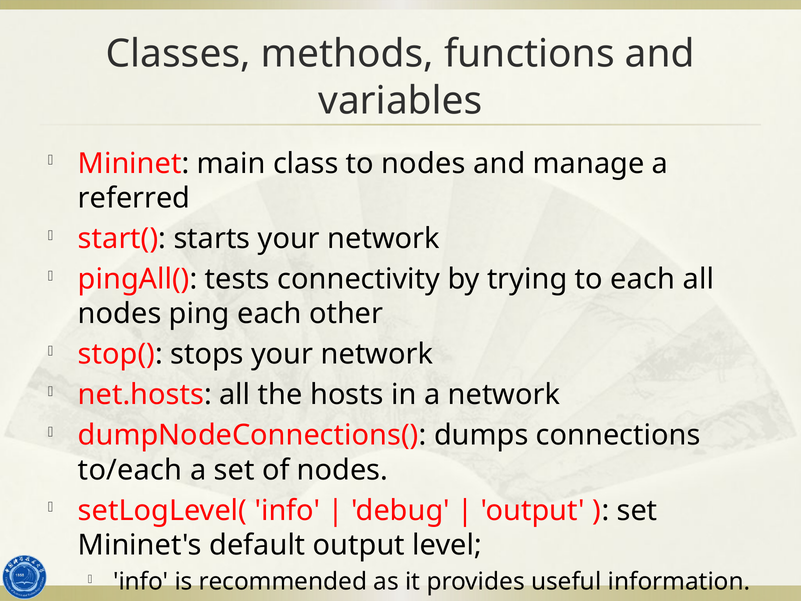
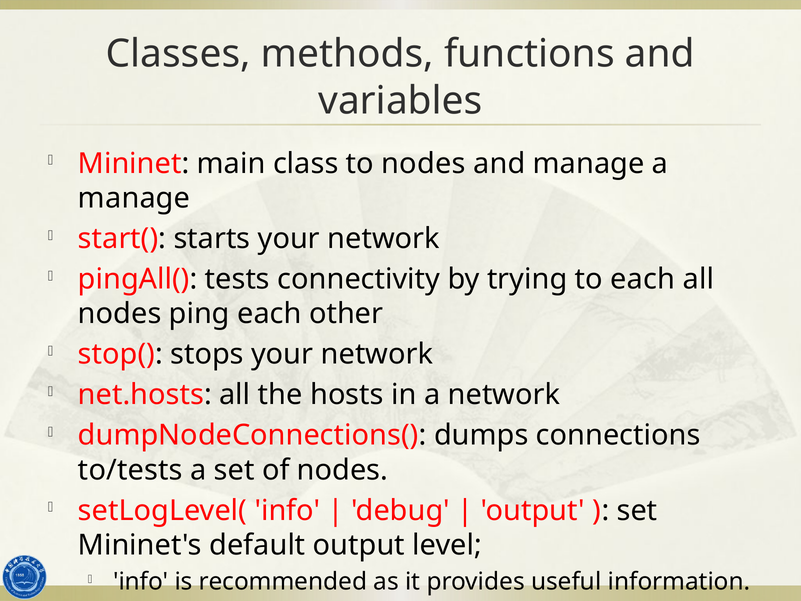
referred: referred -> manage (134, 198)
to/each: to/each -> to/tests (130, 470)
